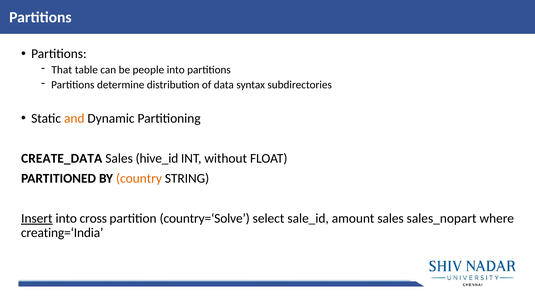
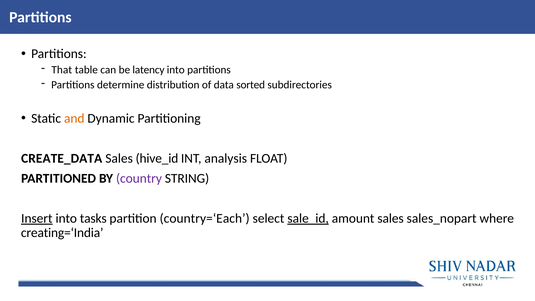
people: people -> latency (148, 70)
syntax: syntax -> sorted (251, 85)
without: without -> analysis (226, 158)
country colour: orange -> purple (139, 178)
cross: cross -> tasks (93, 218)
country=‘Solve: country=‘Solve -> country=‘Each (205, 218)
sale_id underline: none -> present (308, 218)
